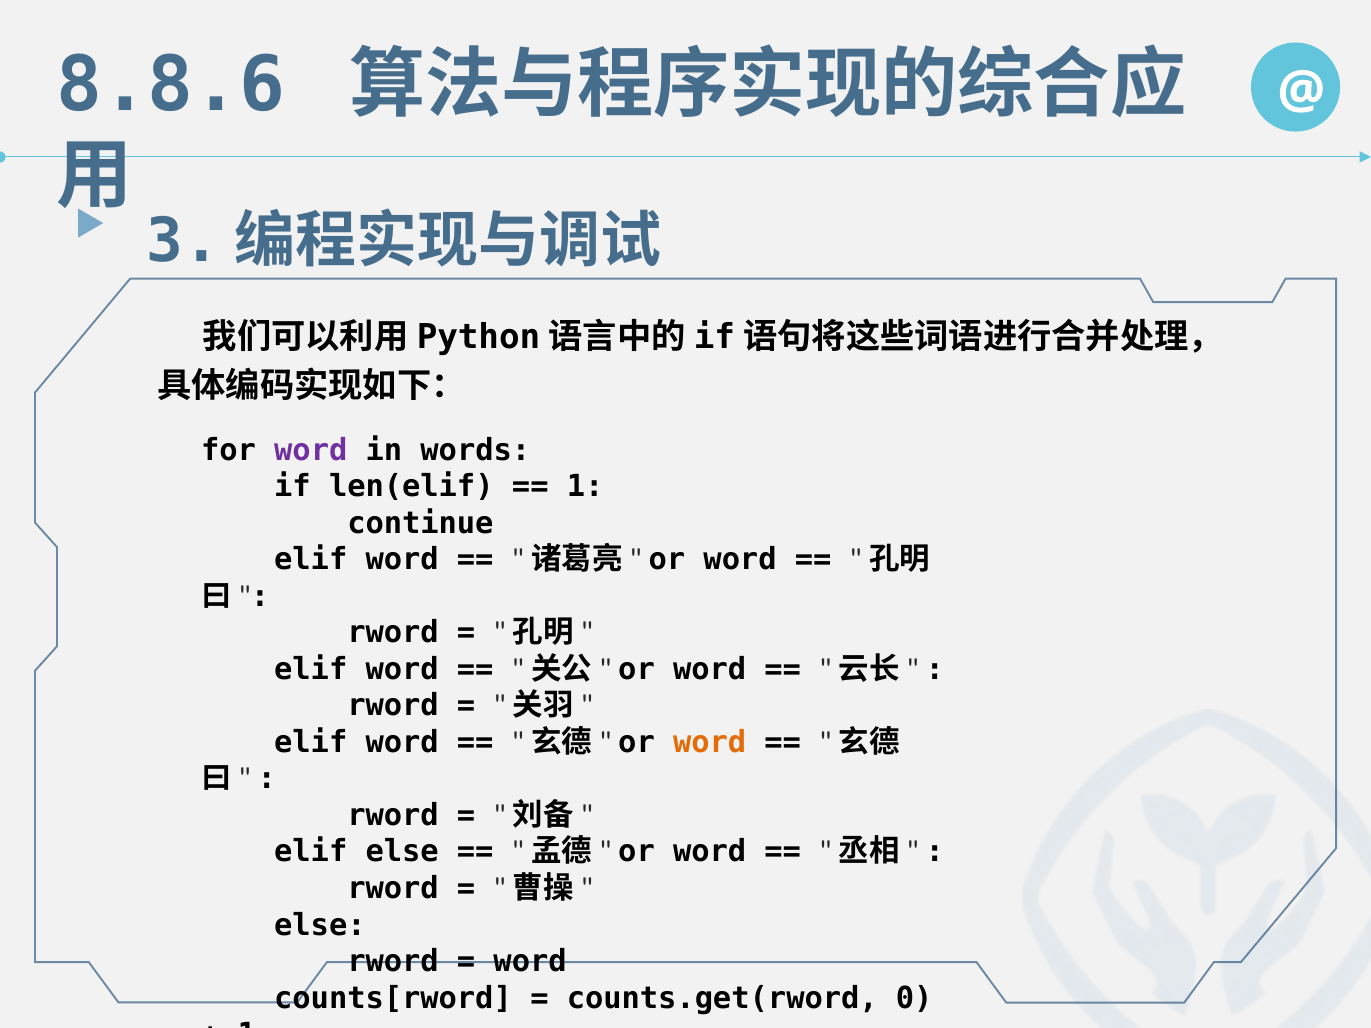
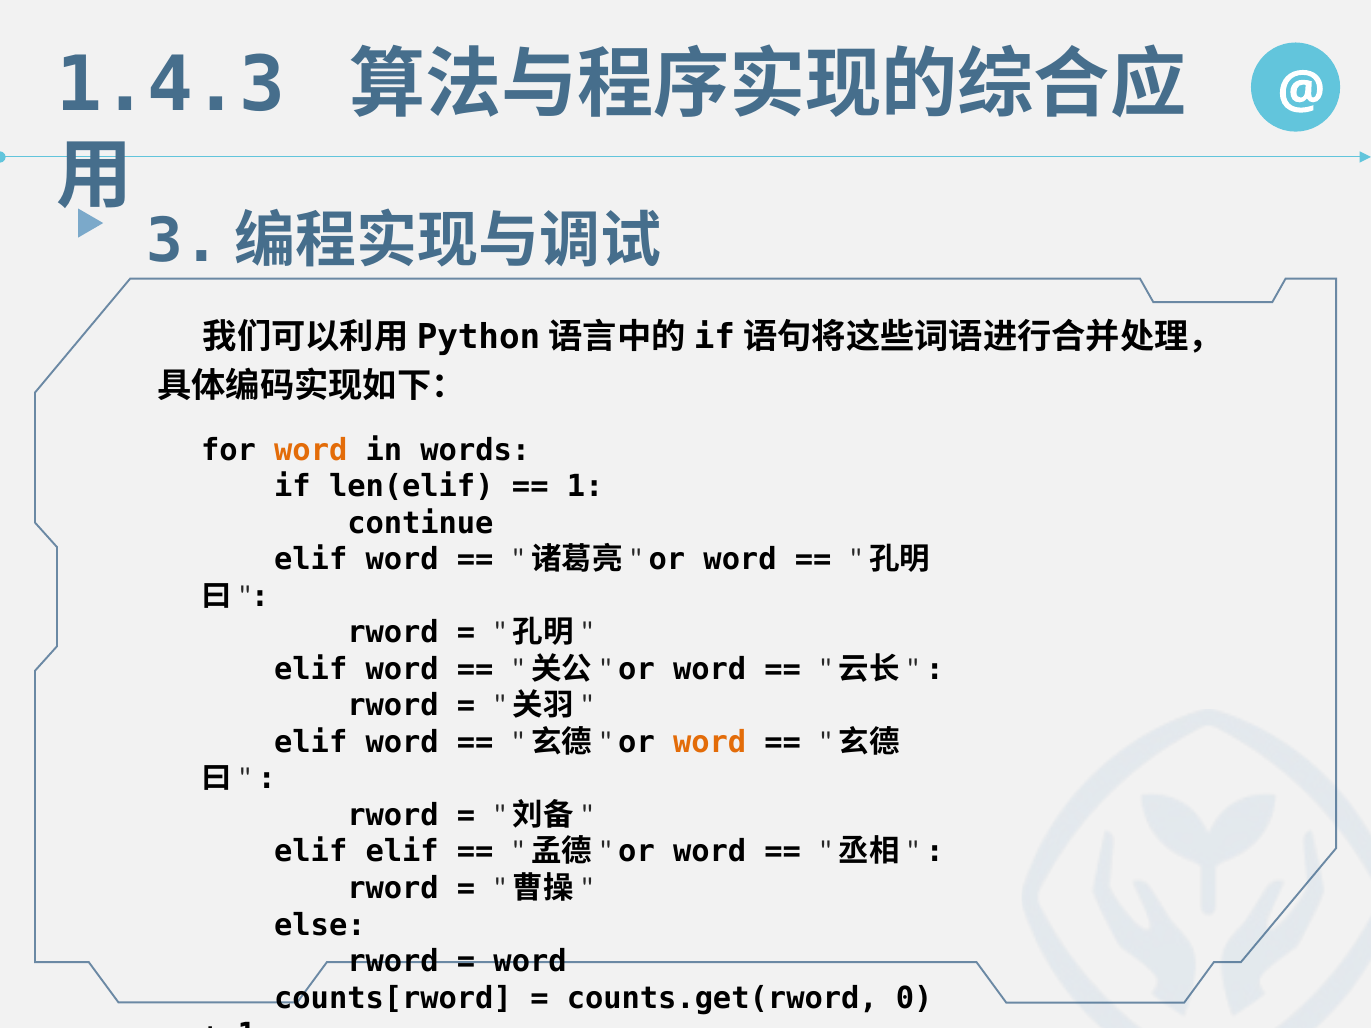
8.8.6: 8.8.6 -> 1.4.3 (171, 85)
word colour: purple -> orange (311, 450)
elif else: else -> elif (402, 852)
